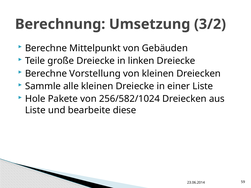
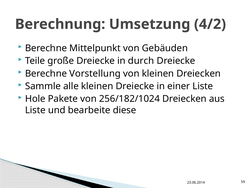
3/2: 3/2 -> 4/2 (210, 24)
linken: linken -> durch (141, 61)
256/582/1024: 256/582/1024 -> 256/182/1024 (129, 99)
